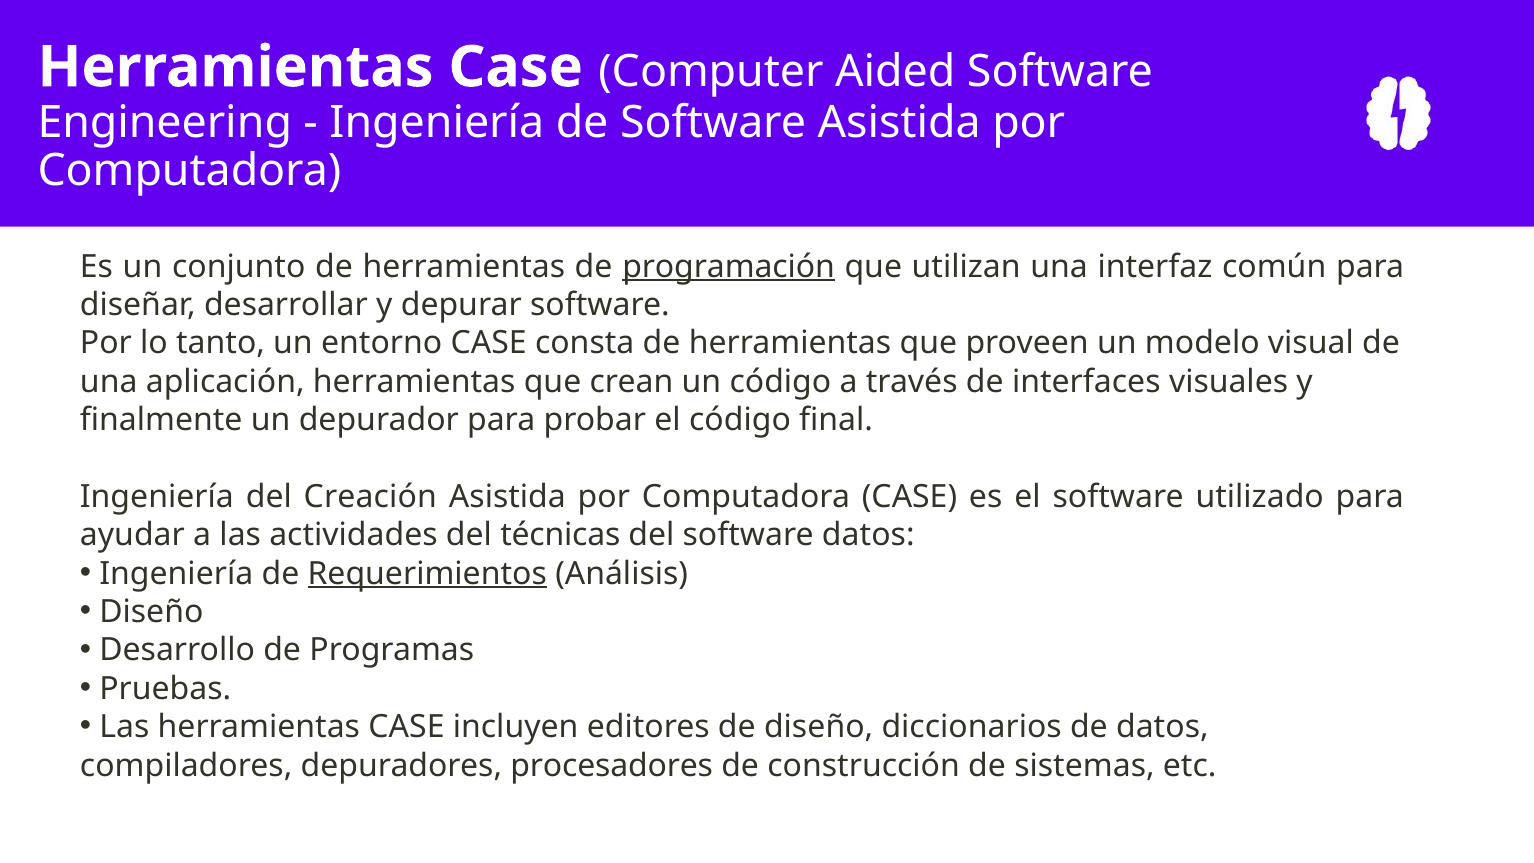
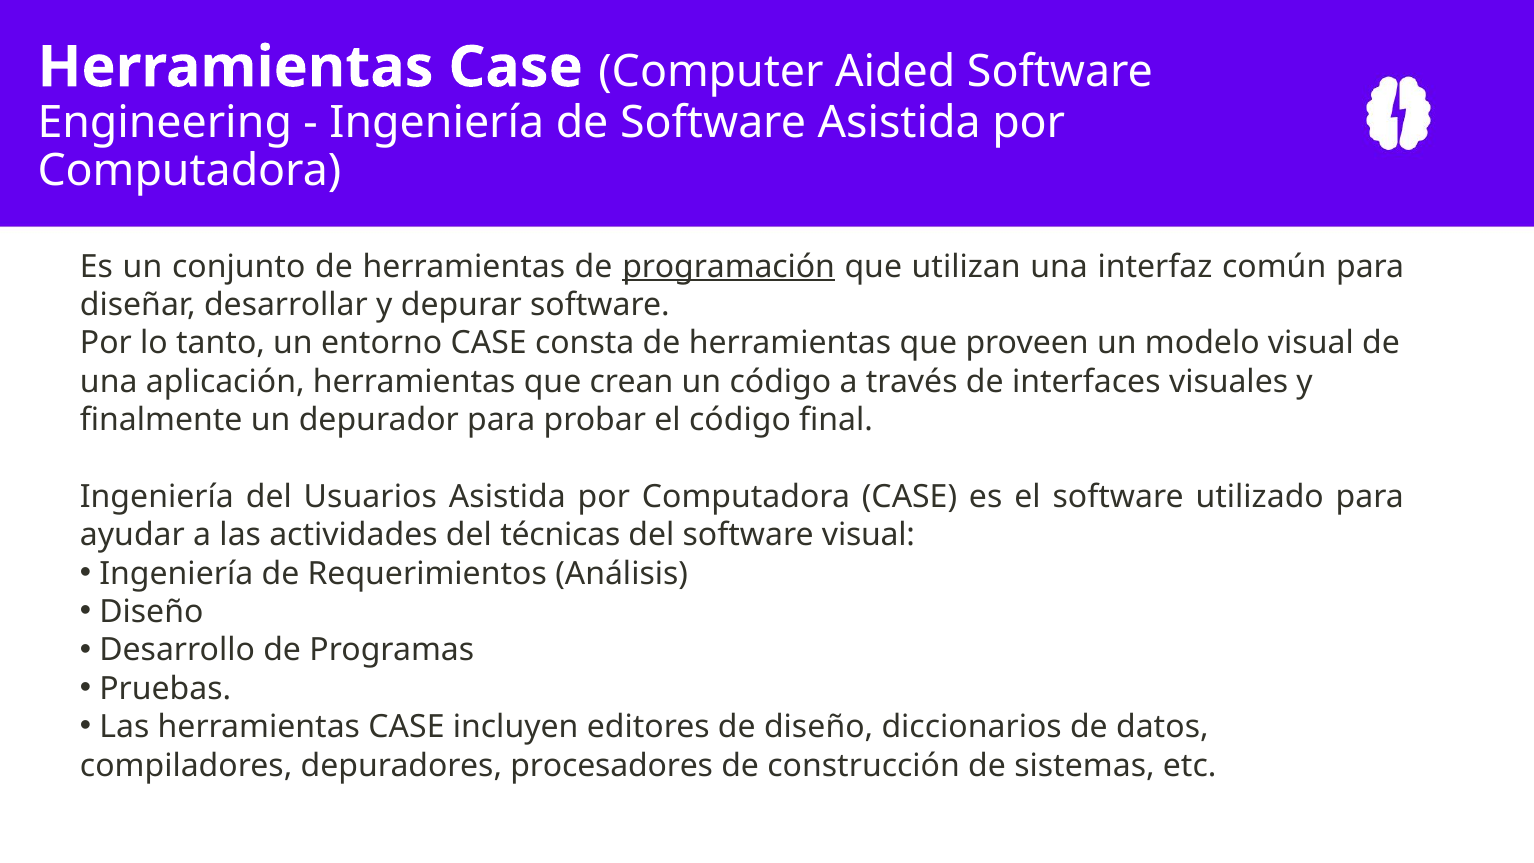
Creación: Creación -> Usuarios (370, 497)
software datos: datos -> visual (868, 535)
Requerimientos underline: present -> none (427, 574)
